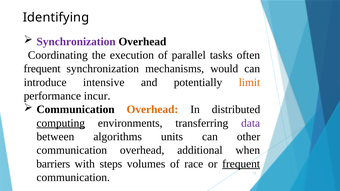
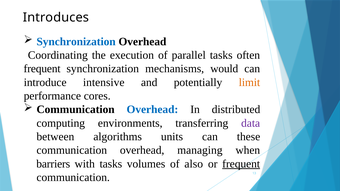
Identifying: Identifying -> Introduces (56, 17)
Synchronization colour: purple -> blue (76, 42)
incur: incur -> cores (97, 96)
Overhead colour: orange -> blue (152, 110)
computing underline: present -> none (61, 123)
other: other -> these (249, 137)
additional: additional -> managing (200, 150)
with steps: steps -> tasks (111, 164)
race: race -> also (194, 164)
